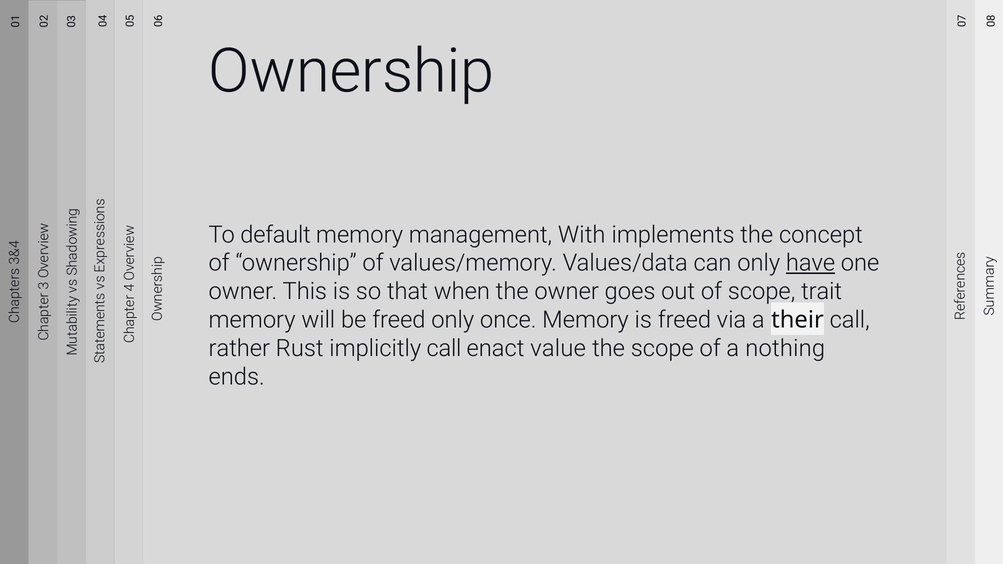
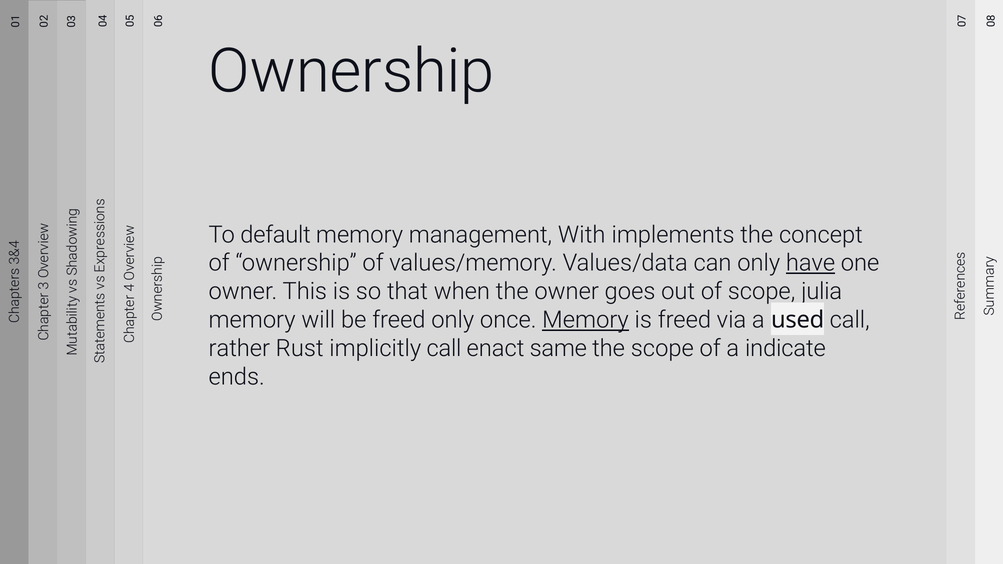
trait: trait -> julia (822, 292)
Memory underline: none -> present (585, 320)
their: their -> used (798, 320)
value: value -> same (558, 349)
nothing: nothing -> indicate (785, 349)
